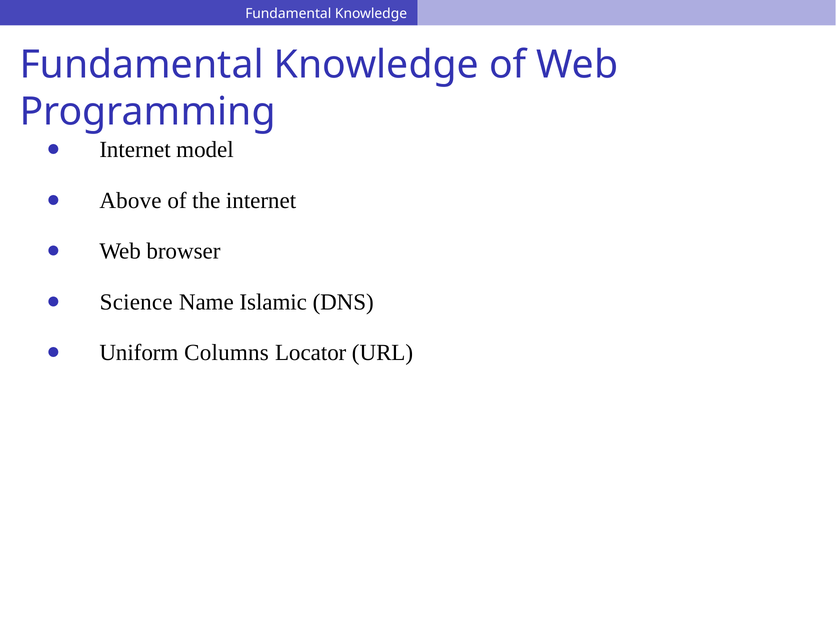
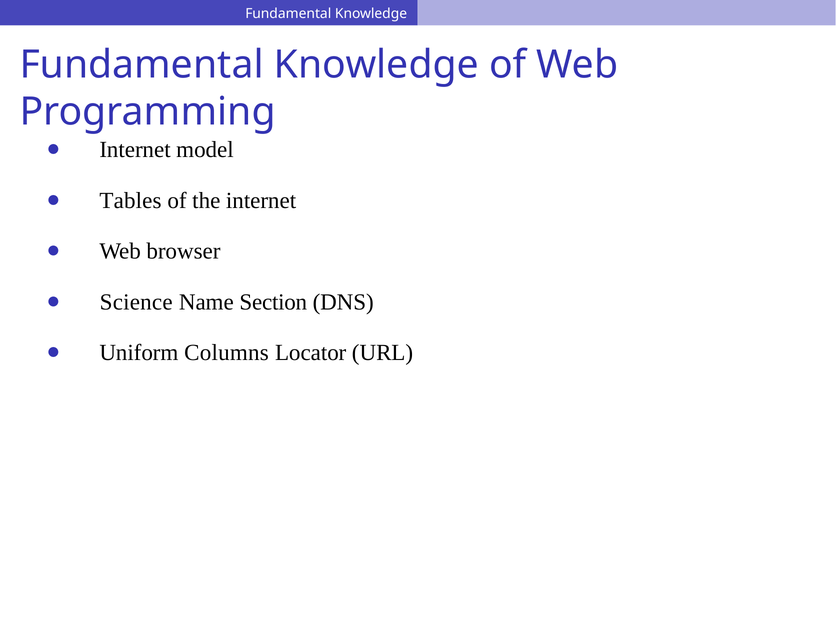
Above: Above -> Tables (130, 200)
Islamic: Islamic -> Section (273, 302)
